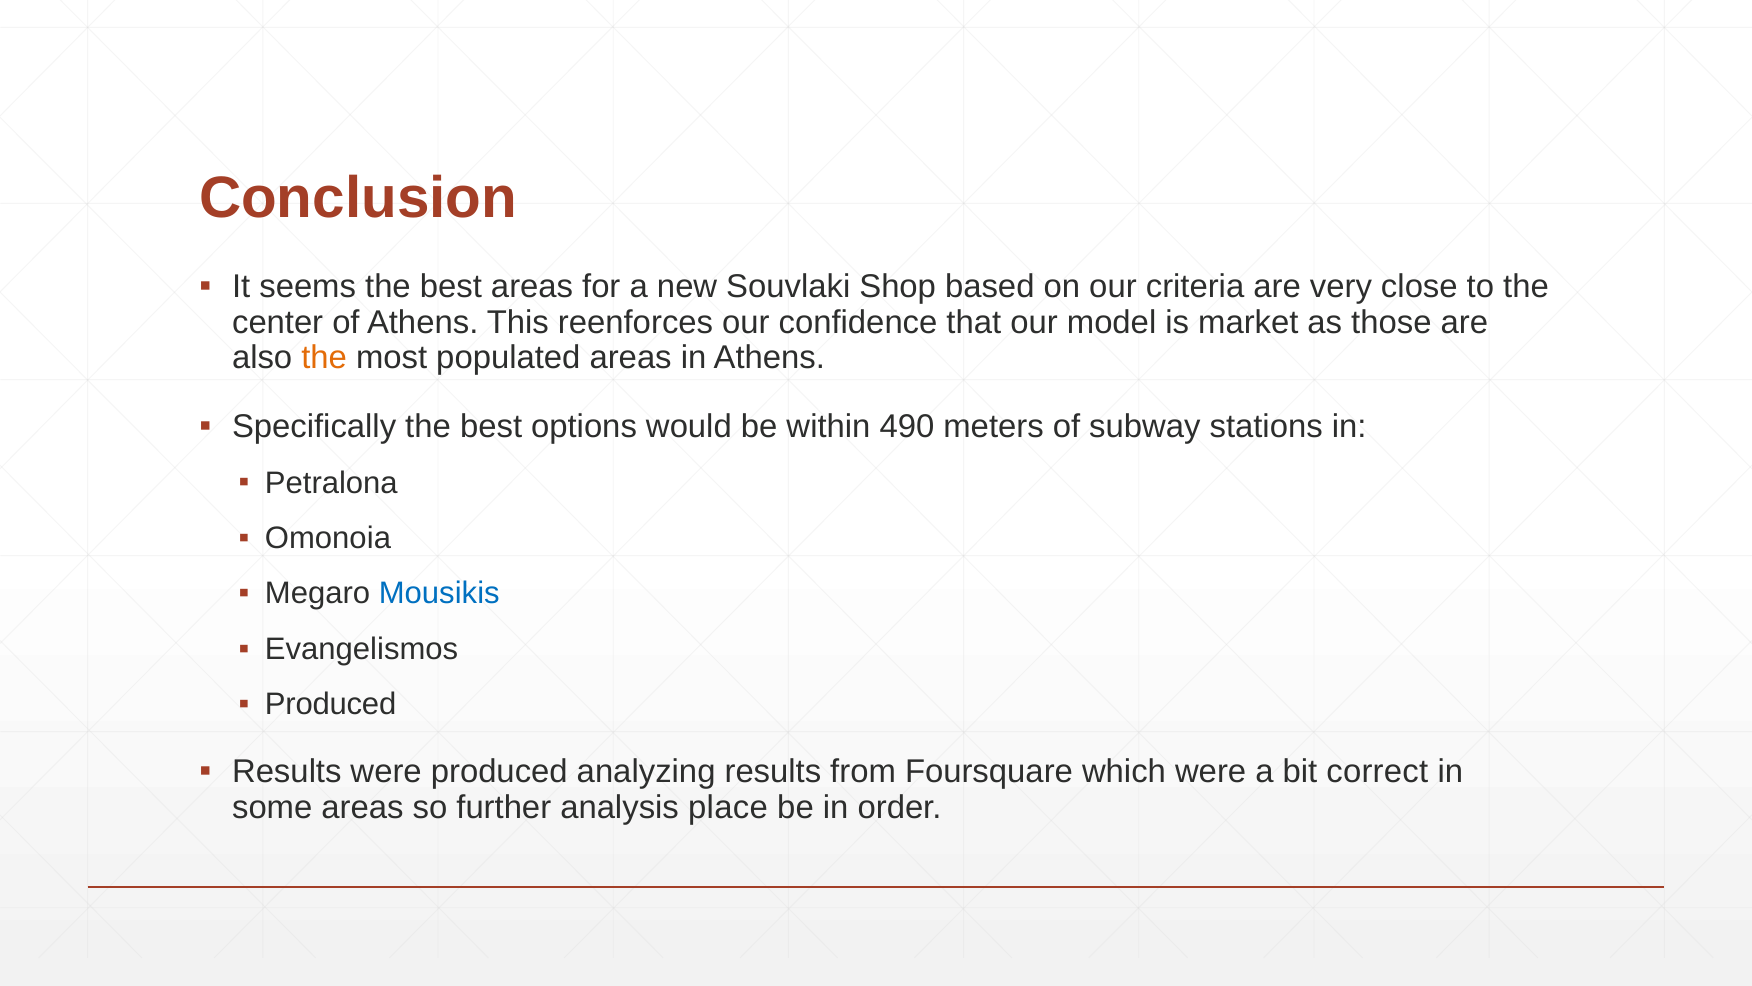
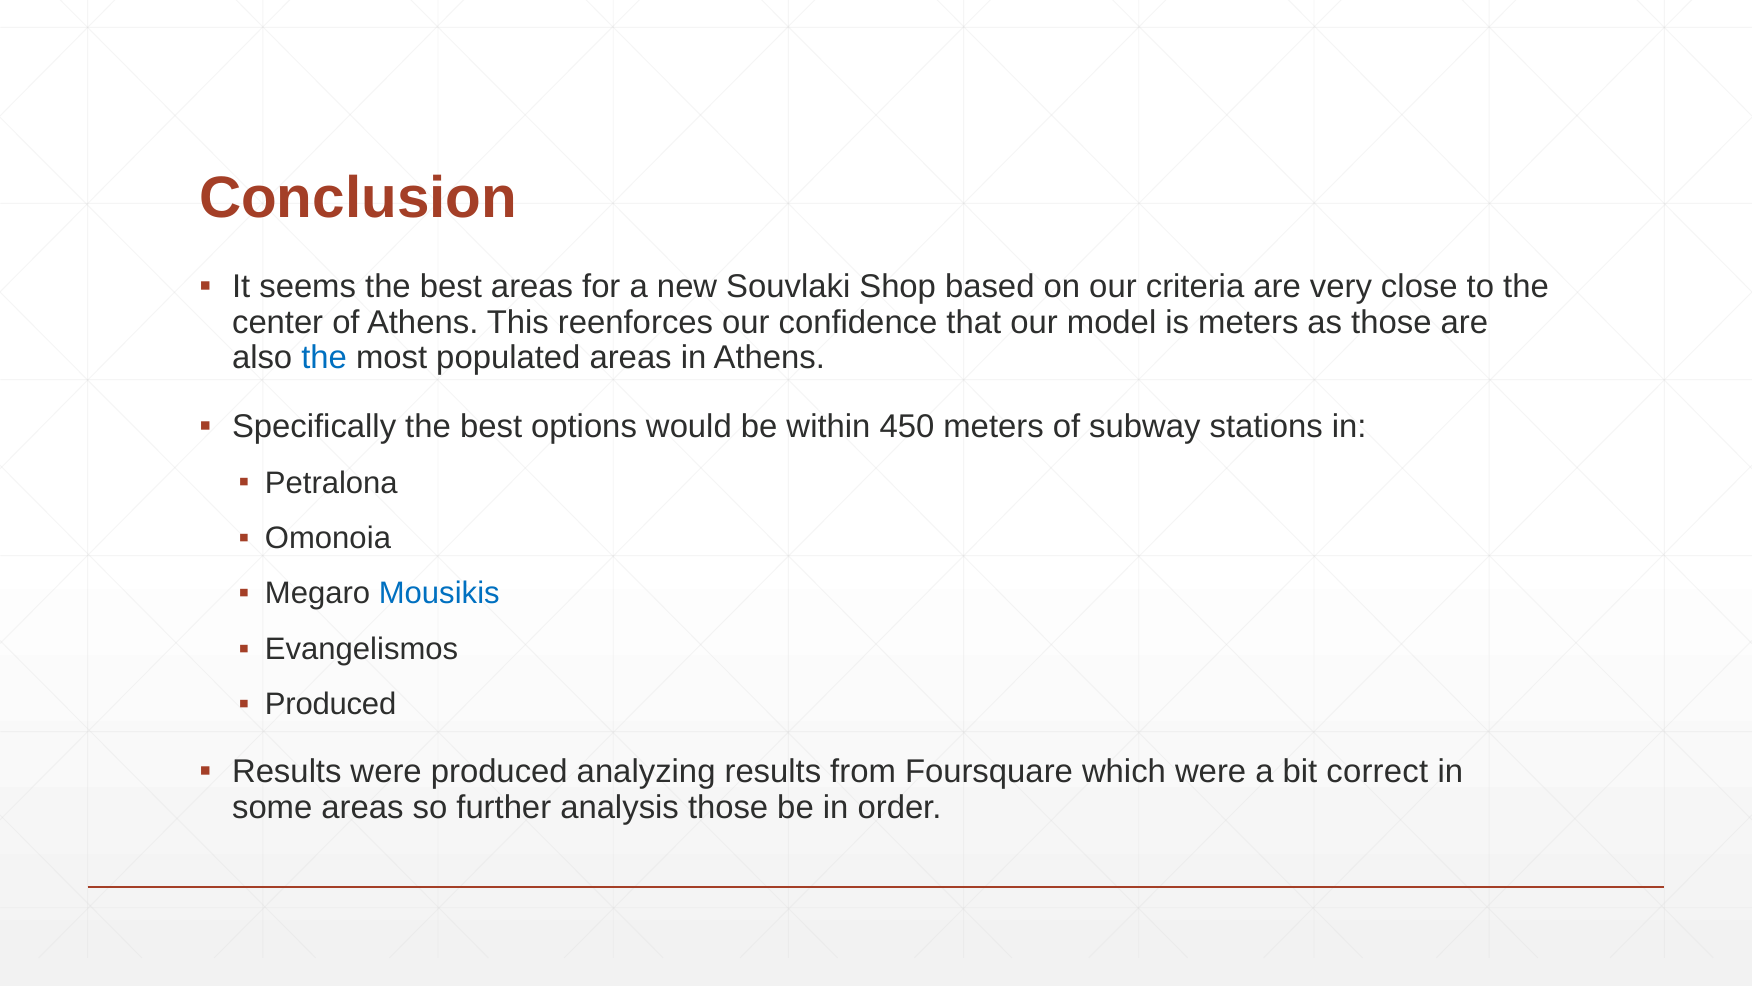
is market: market -> meters (1248, 322)
the colour: orange -> blue (324, 358)
490: 490 -> 450 (907, 426)
analysis place: place -> those (728, 807)
